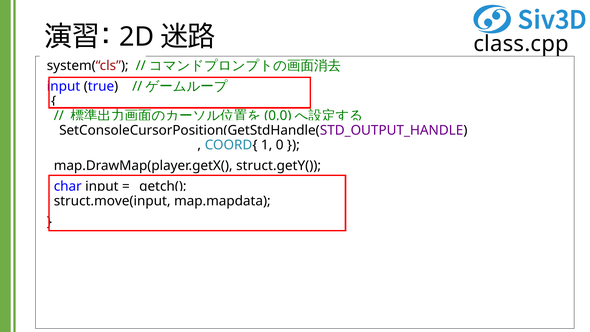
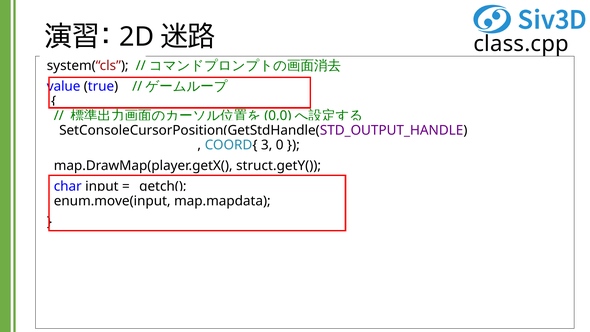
input: input -> value (64, 86)
1: 1 -> 3 (267, 145)
struct.move(input: struct.move(input -> enum.move(input (112, 201)
